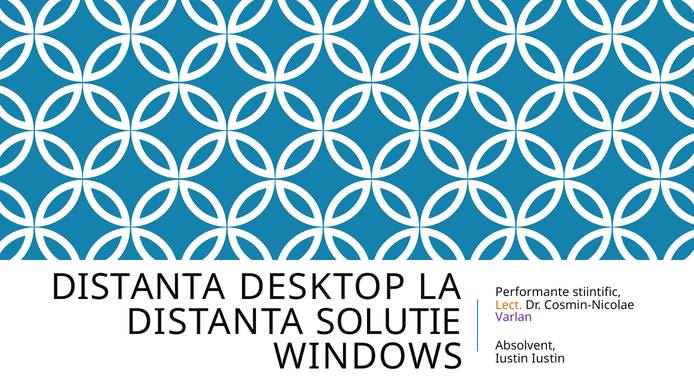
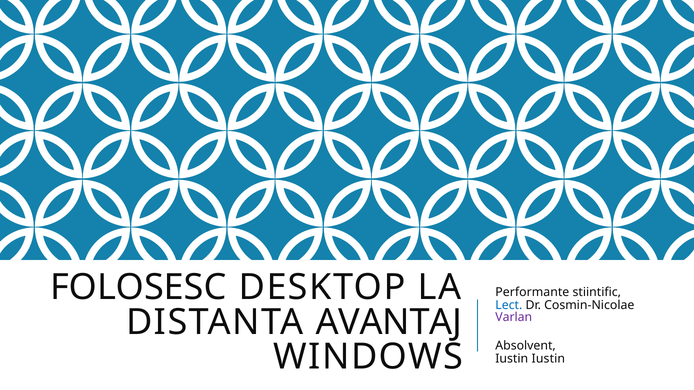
DISTANTA: DISTANTA -> FOLOSESC (138, 288)
Lect colour: orange -> blue (509, 306)
SOLUTIE: SOLUTIE -> AVANTAJ (389, 322)
